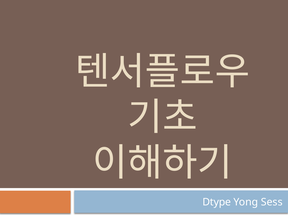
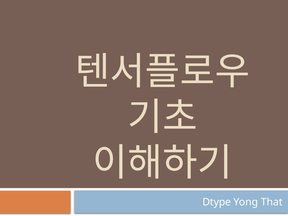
Sess: Sess -> That (272, 202)
